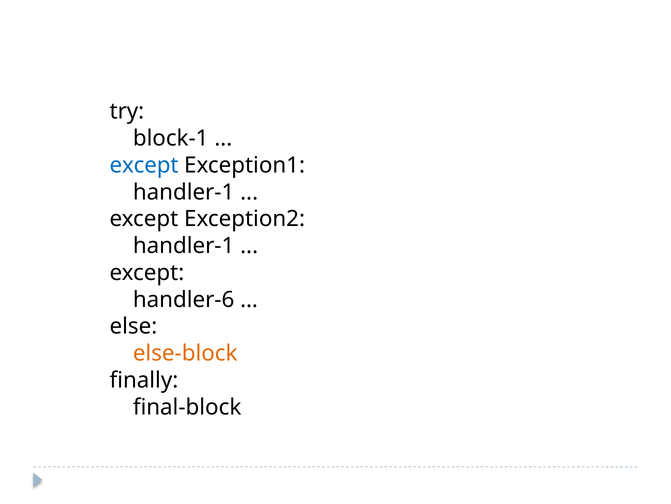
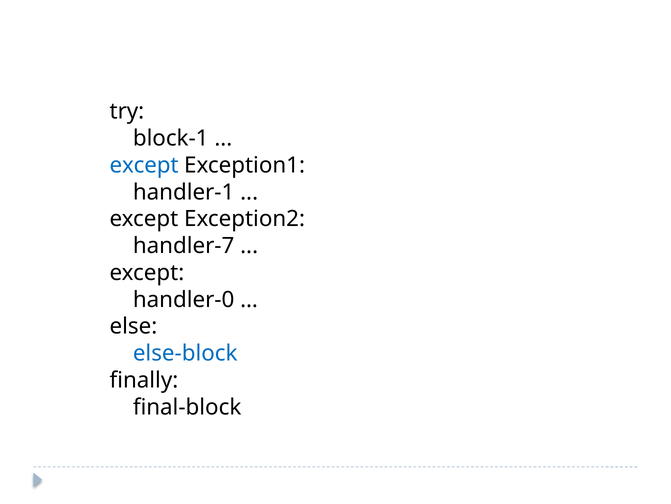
handler-1: handler-1 -> handler-7 (184, 246)
handler-6: handler-6 -> handler-0 (184, 299)
else-block colour: orange -> blue (185, 353)
